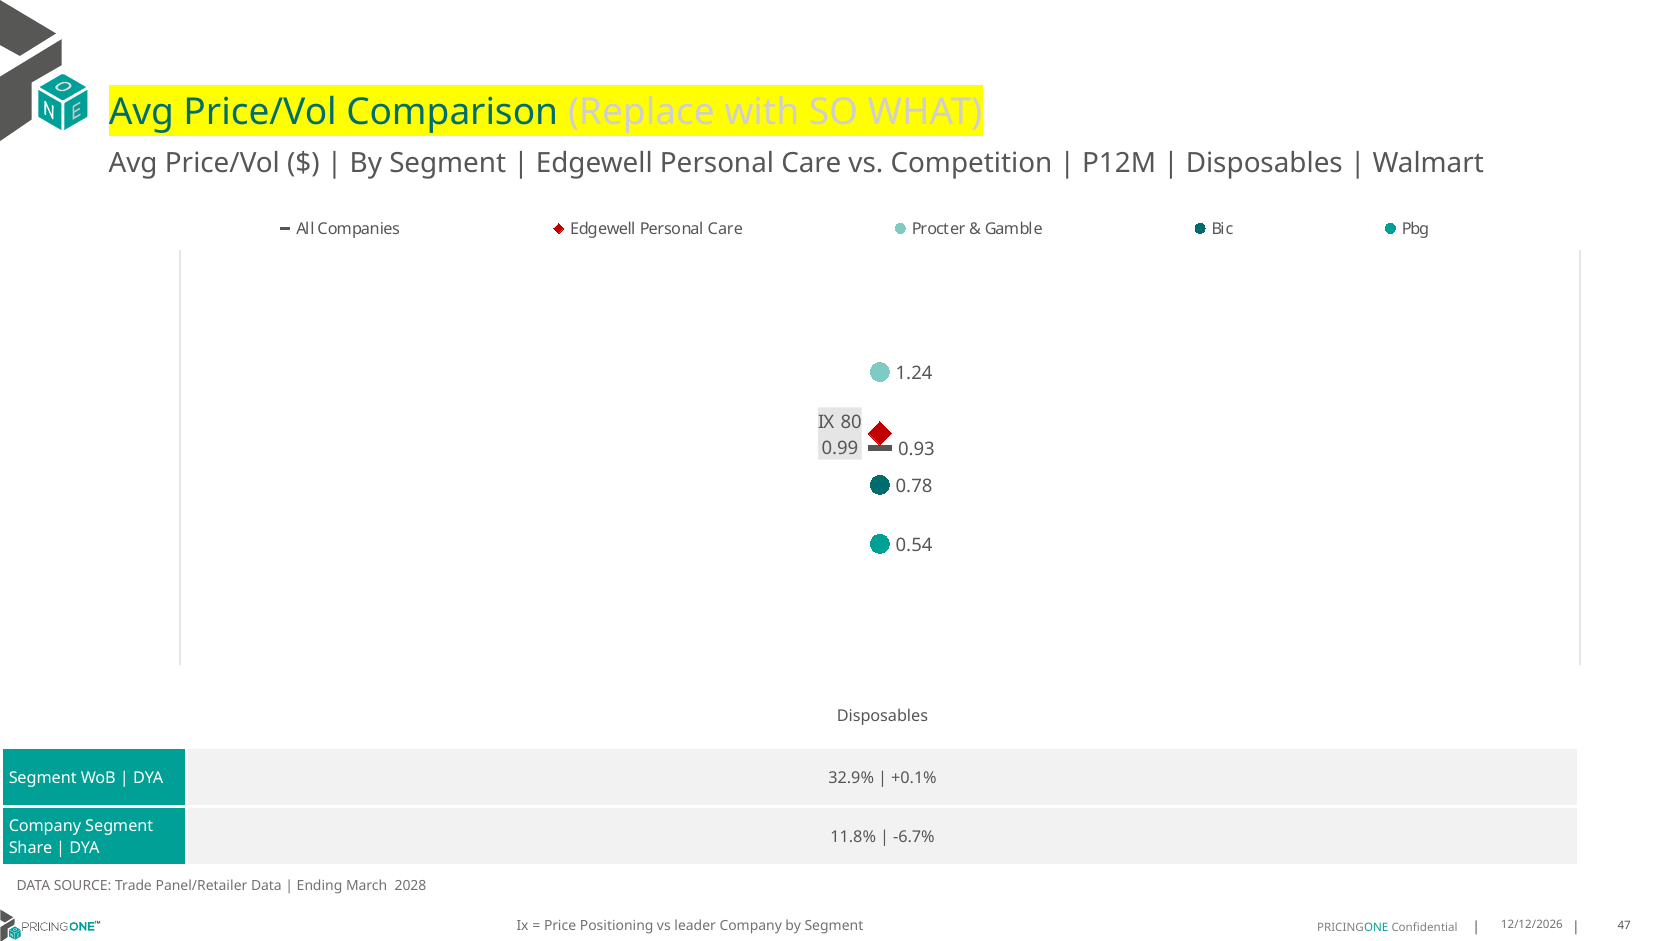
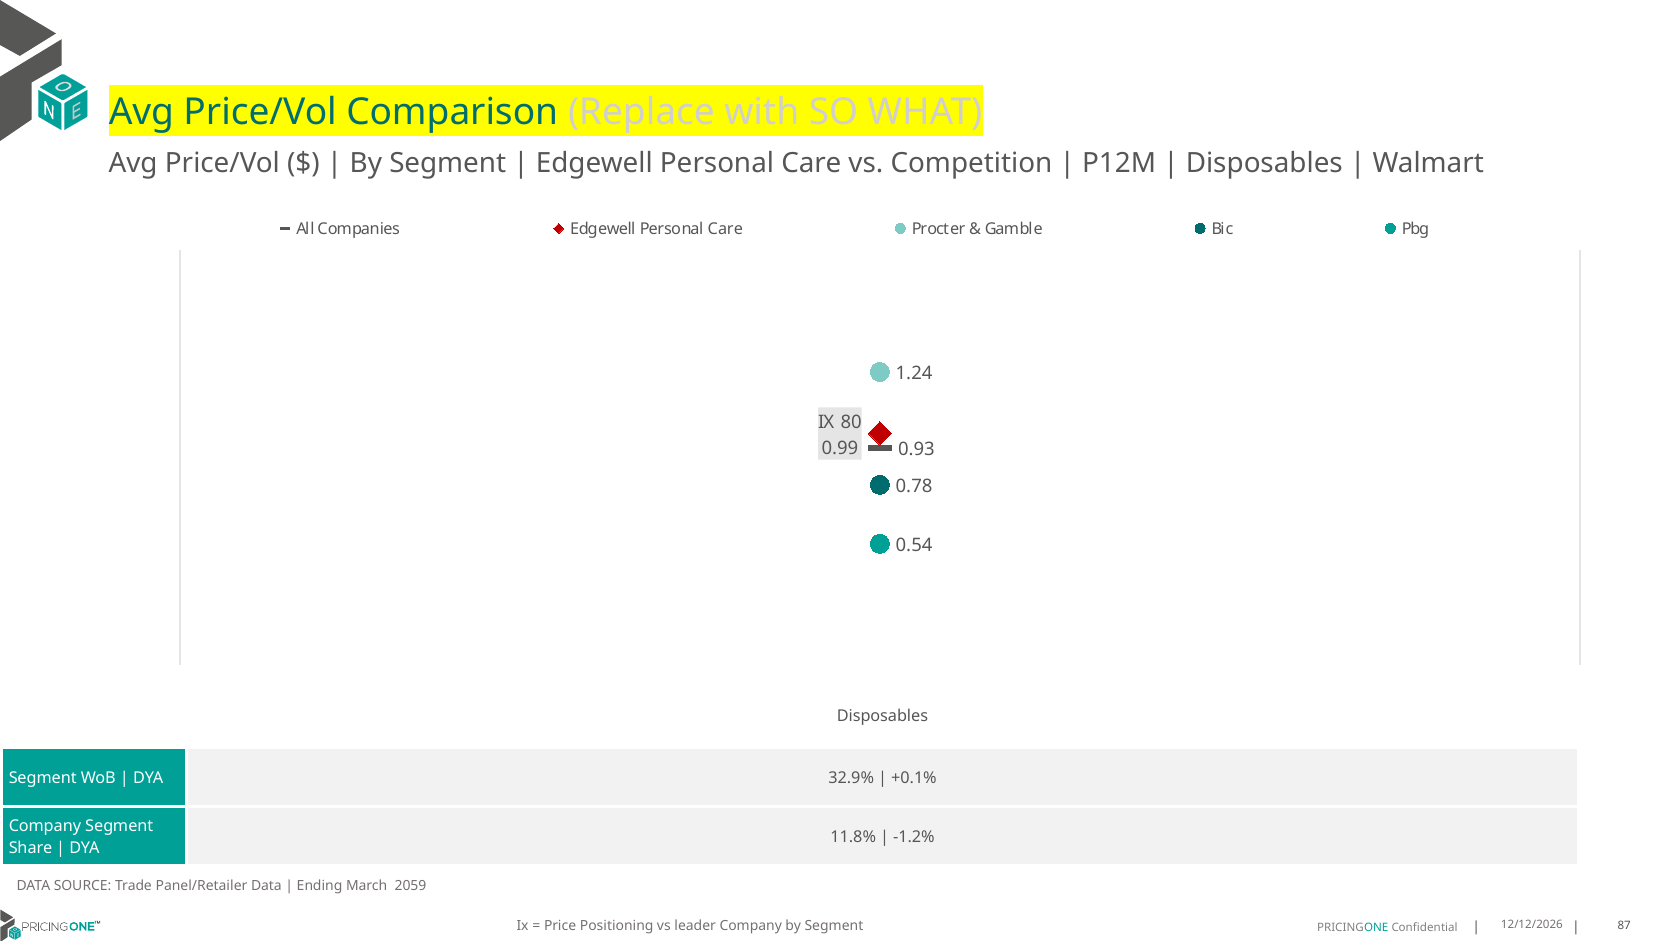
-6.7%: -6.7% -> -1.2% (914, 837)
2028: 2028 -> 2059 (410, 886)
47: 47 -> 87 (1624, 925)
